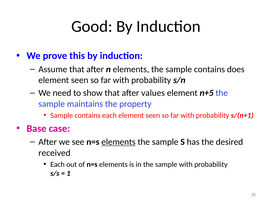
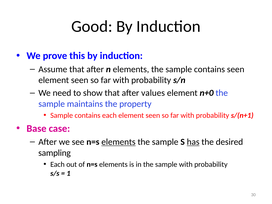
contains does: does -> seen (236, 69)
n+5: n+5 -> n+0 (207, 93)
has underline: none -> present (193, 142)
received: received -> sampling (55, 153)
